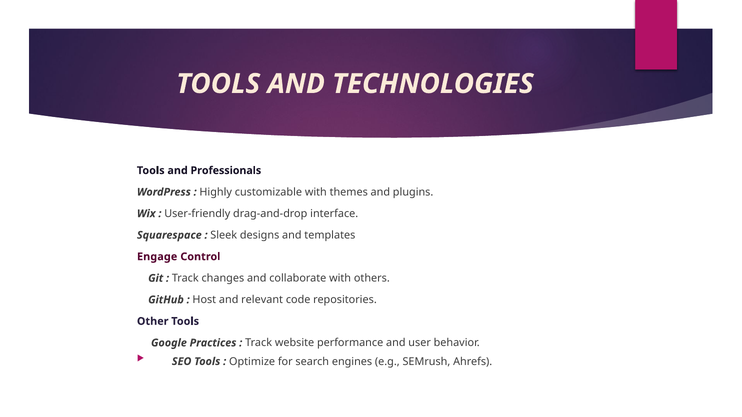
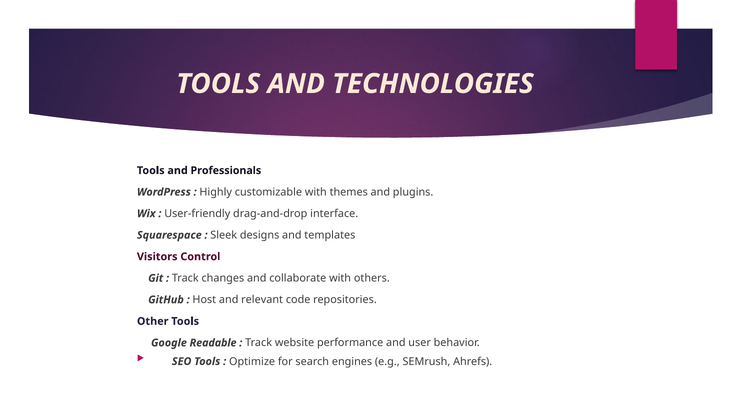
Engage: Engage -> Visitors (157, 257)
Practices: Practices -> Readable (213, 343)
